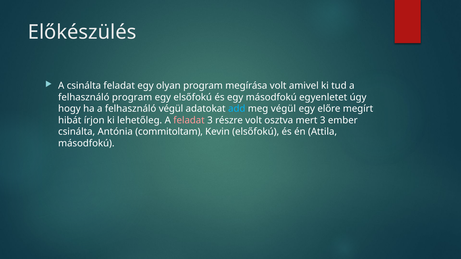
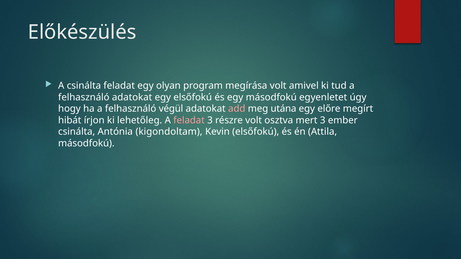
felhasználó program: program -> adatokat (132, 97)
add colour: light blue -> pink (237, 109)
meg végül: végül -> utána (283, 109)
commitoltam: commitoltam -> kigondoltam (169, 132)
